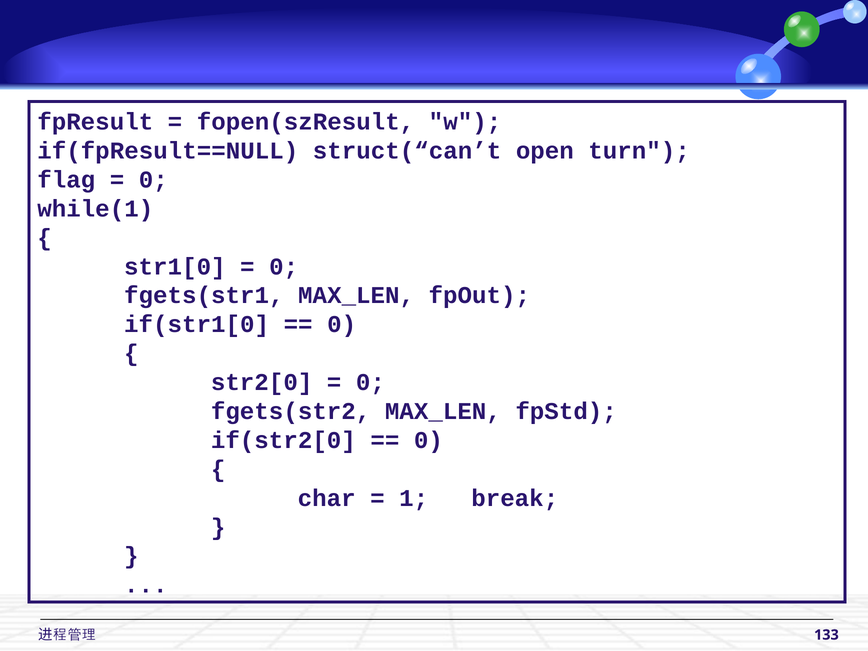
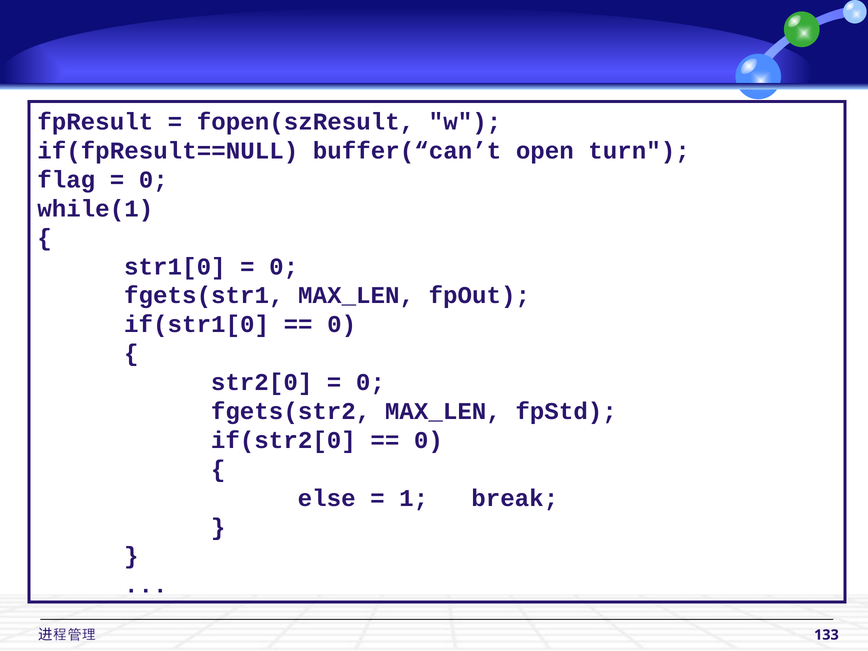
struct(“can’t: struct(“can’t -> buffer(“can’t (407, 151)
char: char -> else (327, 498)
